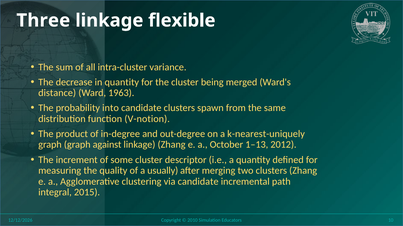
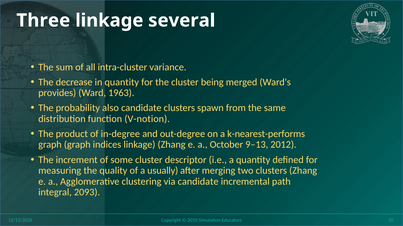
flexible: flexible -> several (182, 21)
distance: distance -> provides (57, 93)
into: into -> also (111, 108)
k-nearest-uniquely: k-nearest-uniquely -> k-nearest-performs (266, 134)
against: against -> indices (107, 145)
1–13: 1–13 -> 9–13 (257, 145)
2015: 2015 -> 2093 (87, 193)
